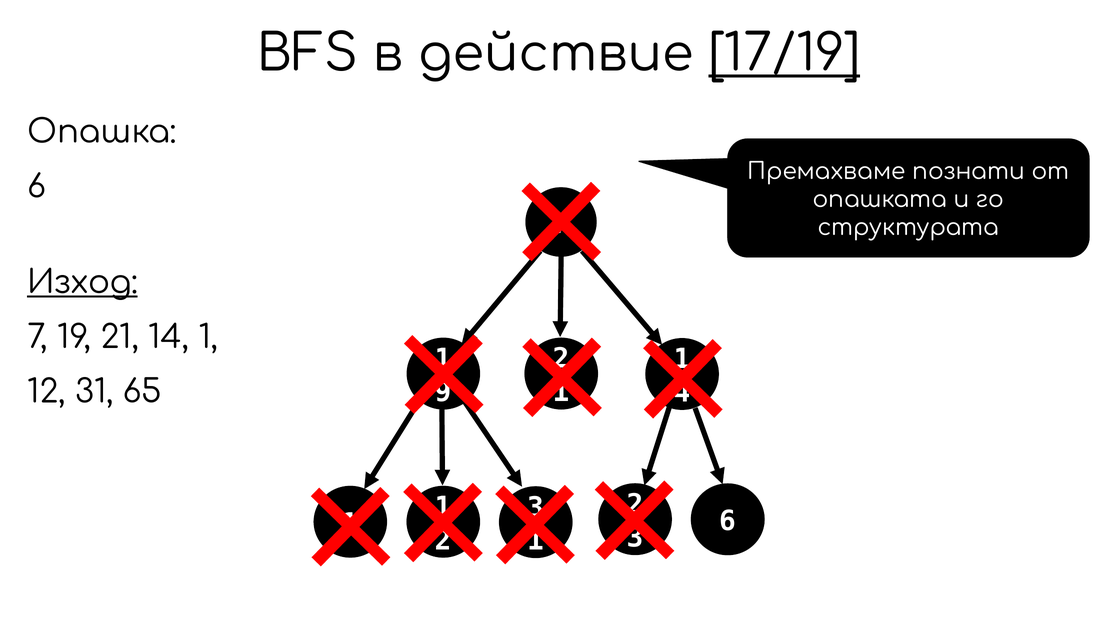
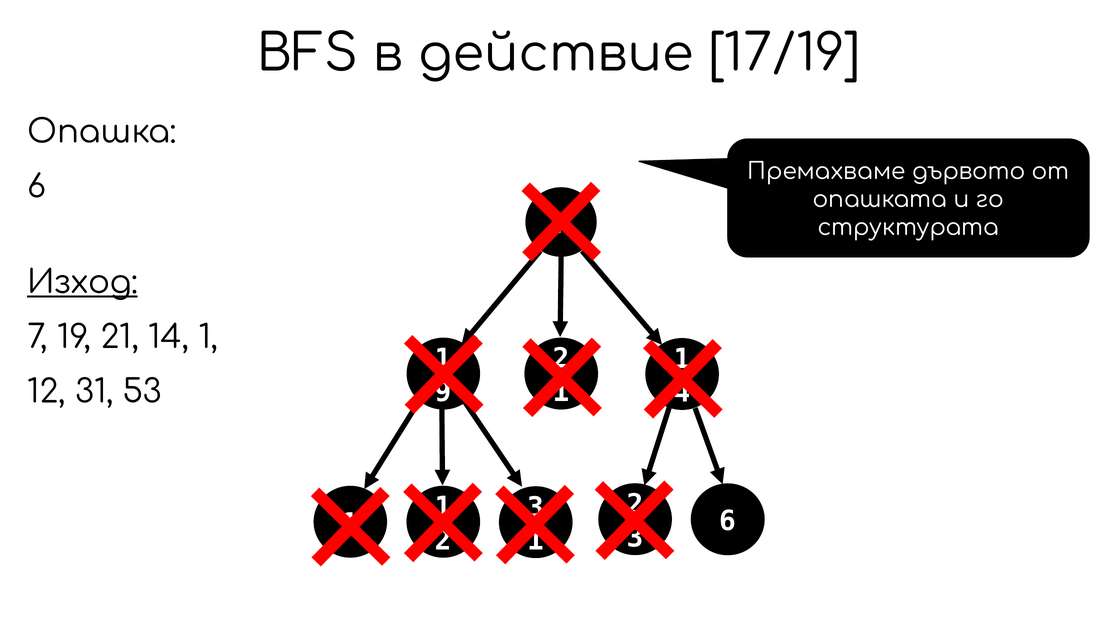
17/19 underline: present -> none (784, 54)
познати: познати -> дървото (969, 172)
65: 65 -> 53 (142, 392)
